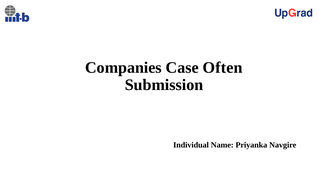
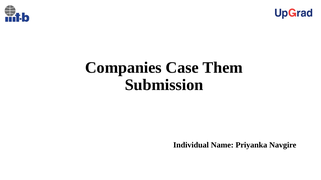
Often: Often -> Them (223, 68)
